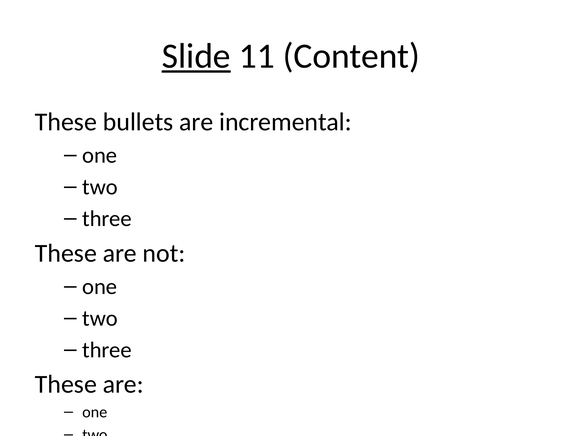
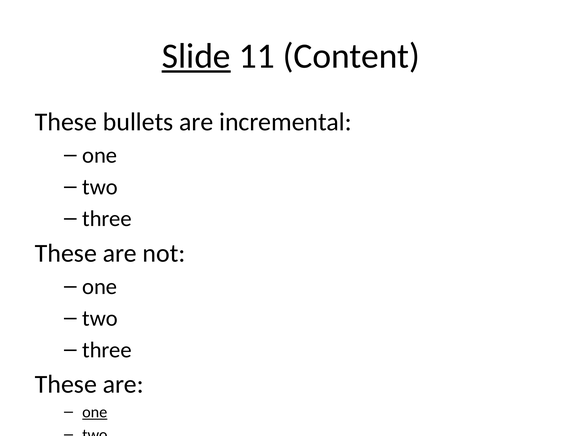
one underline: none -> present (95, 413)
